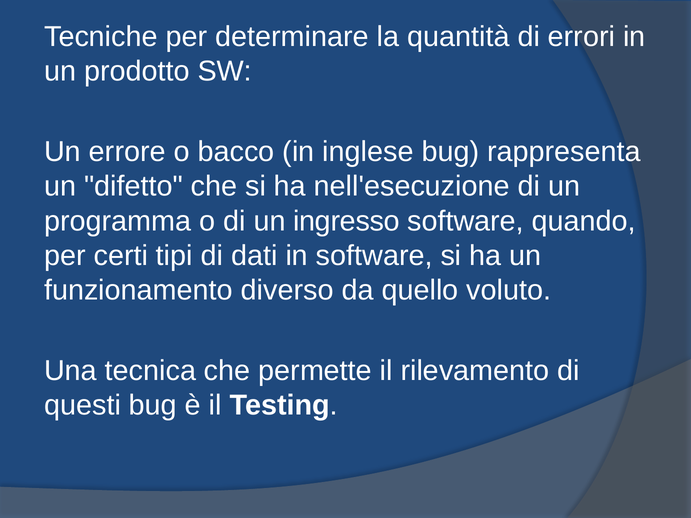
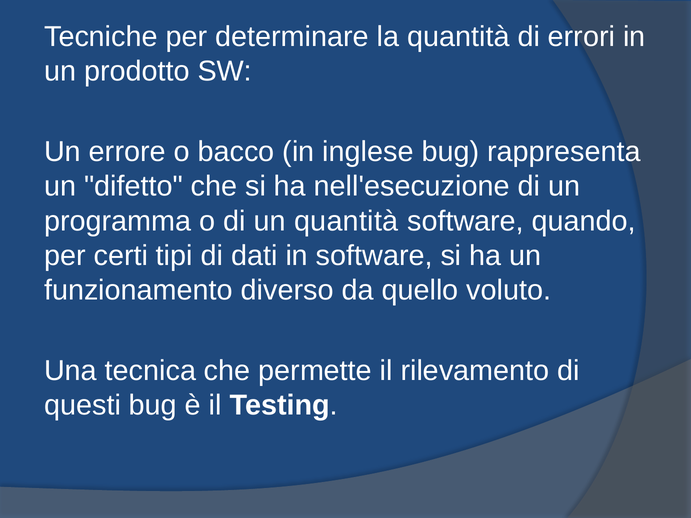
un ingresso: ingresso -> quantità (346, 221)
